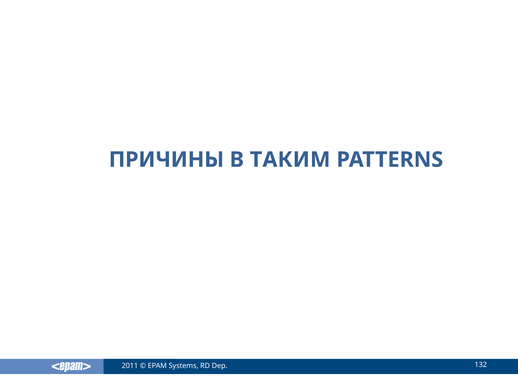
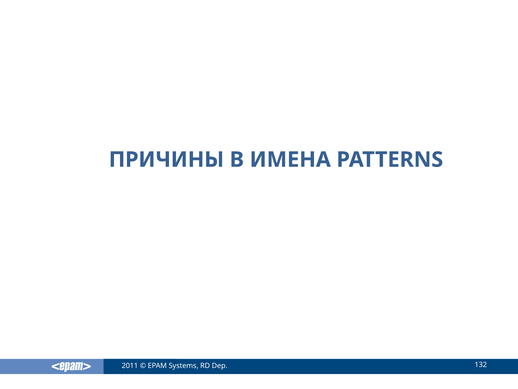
ТАКИМ: ТАКИМ -> ИМЕНА (290, 159)
